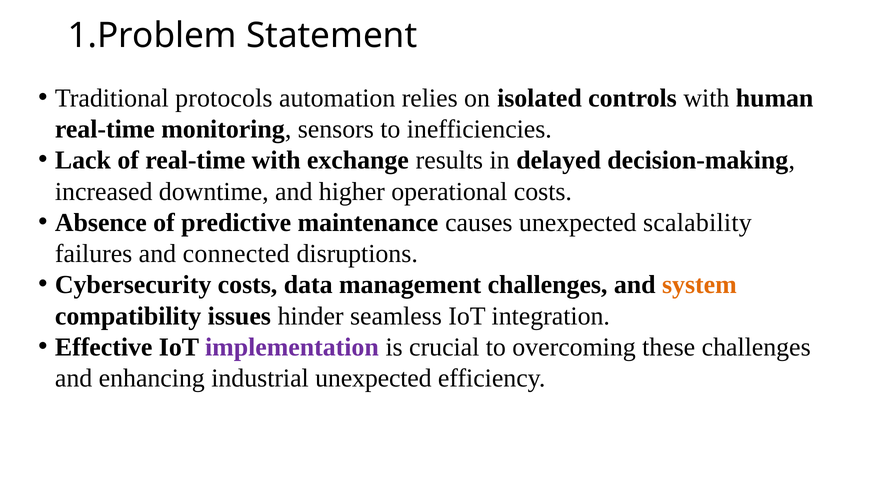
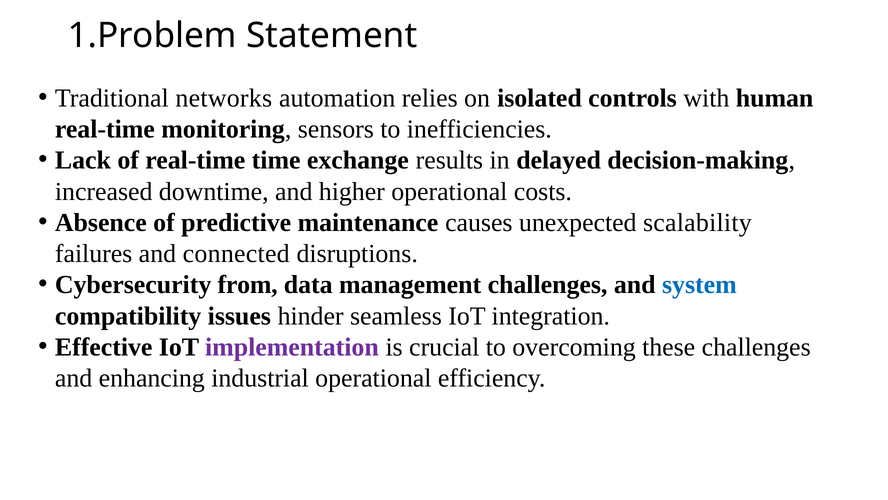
protocols: protocols -> networks (224, 98)
real-time with: with -> time (276, 160)
Cybersecurity costs: costs -> from (248, 285)
system colour: orange -> blue (699, 285)
industrial unexpected: unexpected -> operational (373, 378)
